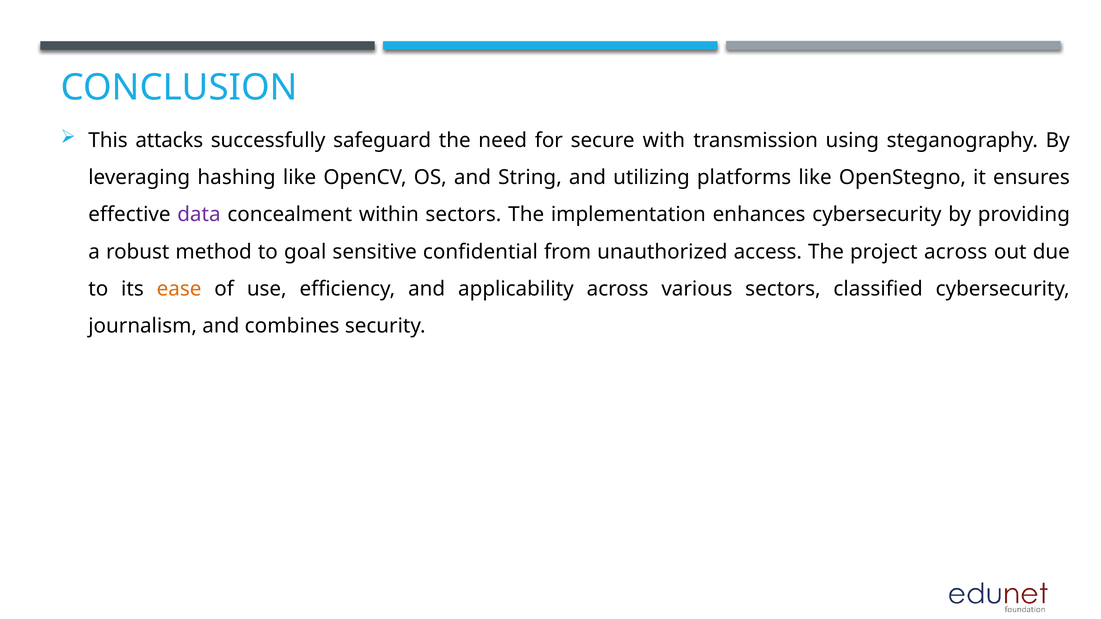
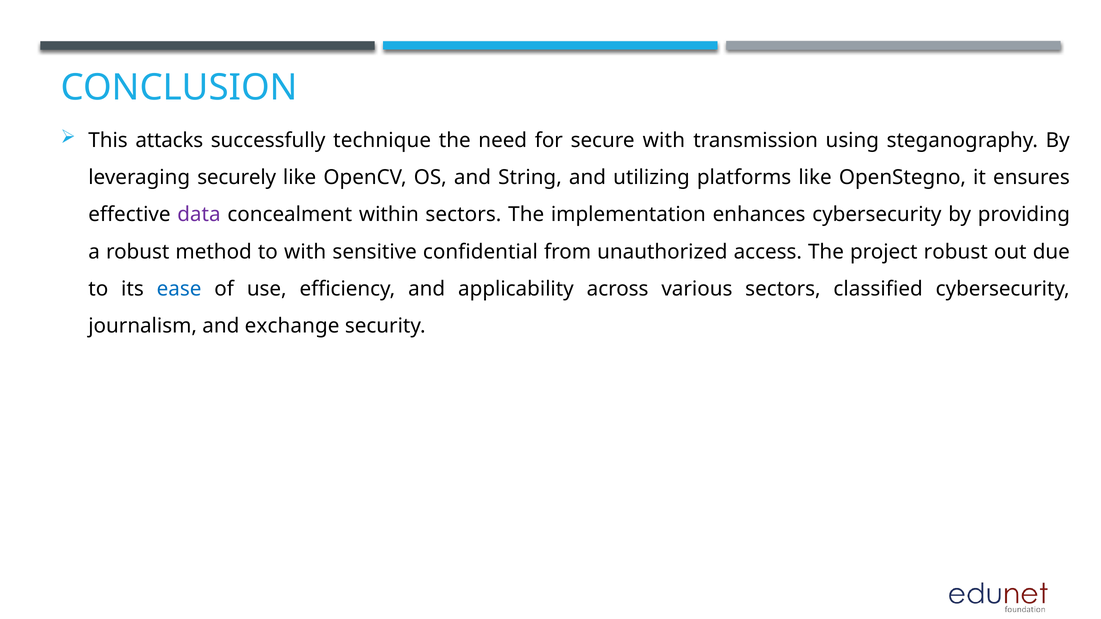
safeguard: safeguard -> technique (382, 140)
hashing: hashing -> securely (237, 178)
to goal: goal -> with (305, 252)
project across: across -> robust (956, 252)
ease colour: orange -> blue (179, 289)
combines: combines -> exchange (292, 326)
